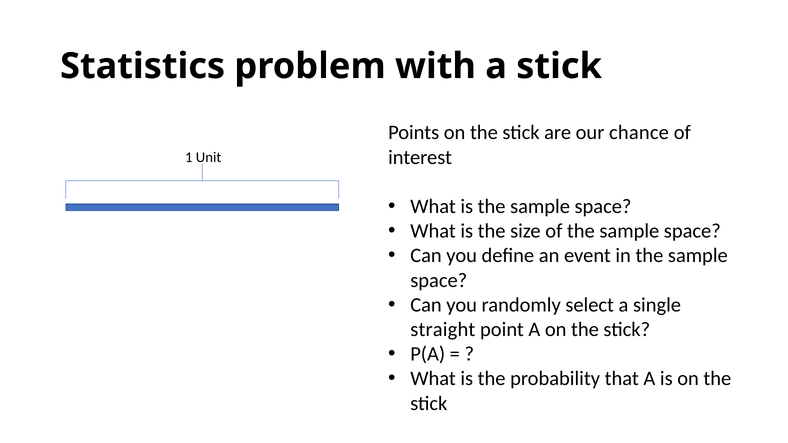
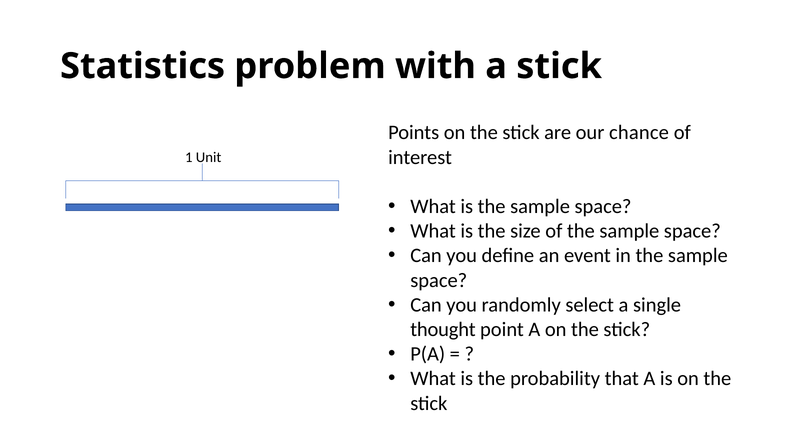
straight: straight -> thought (443, 330)
